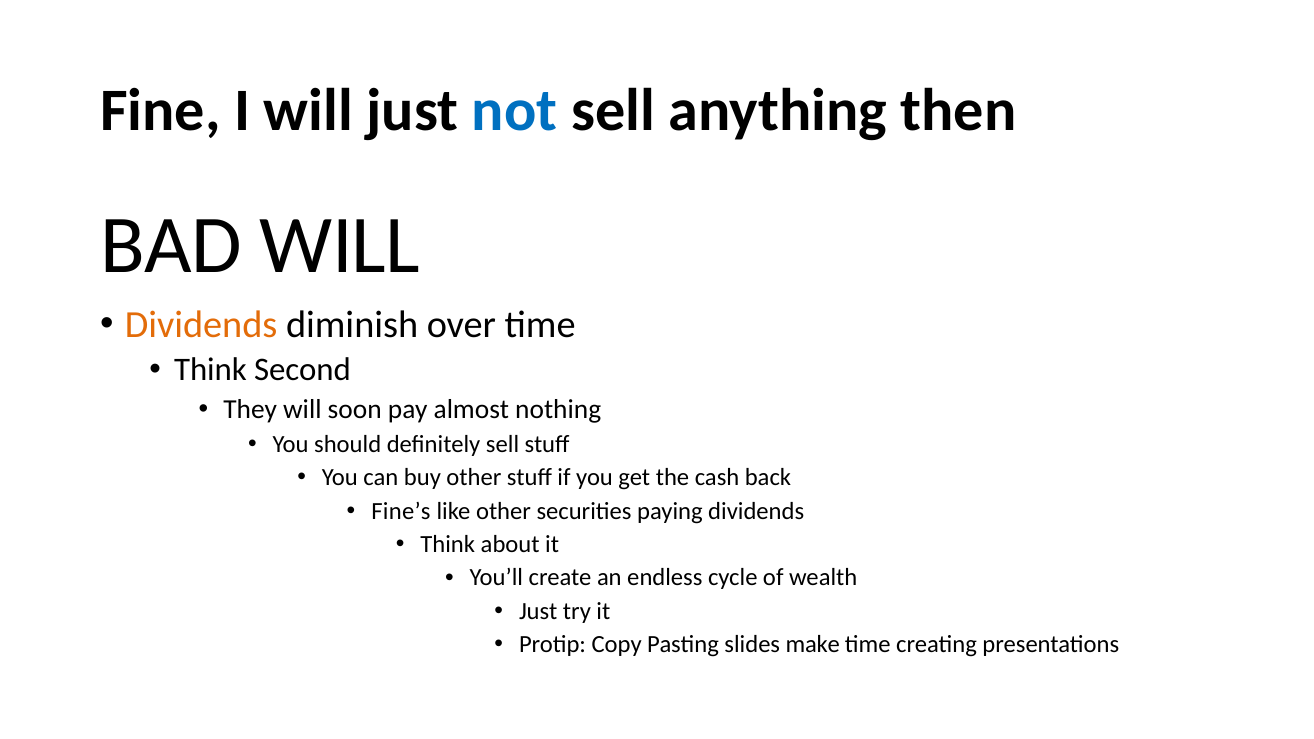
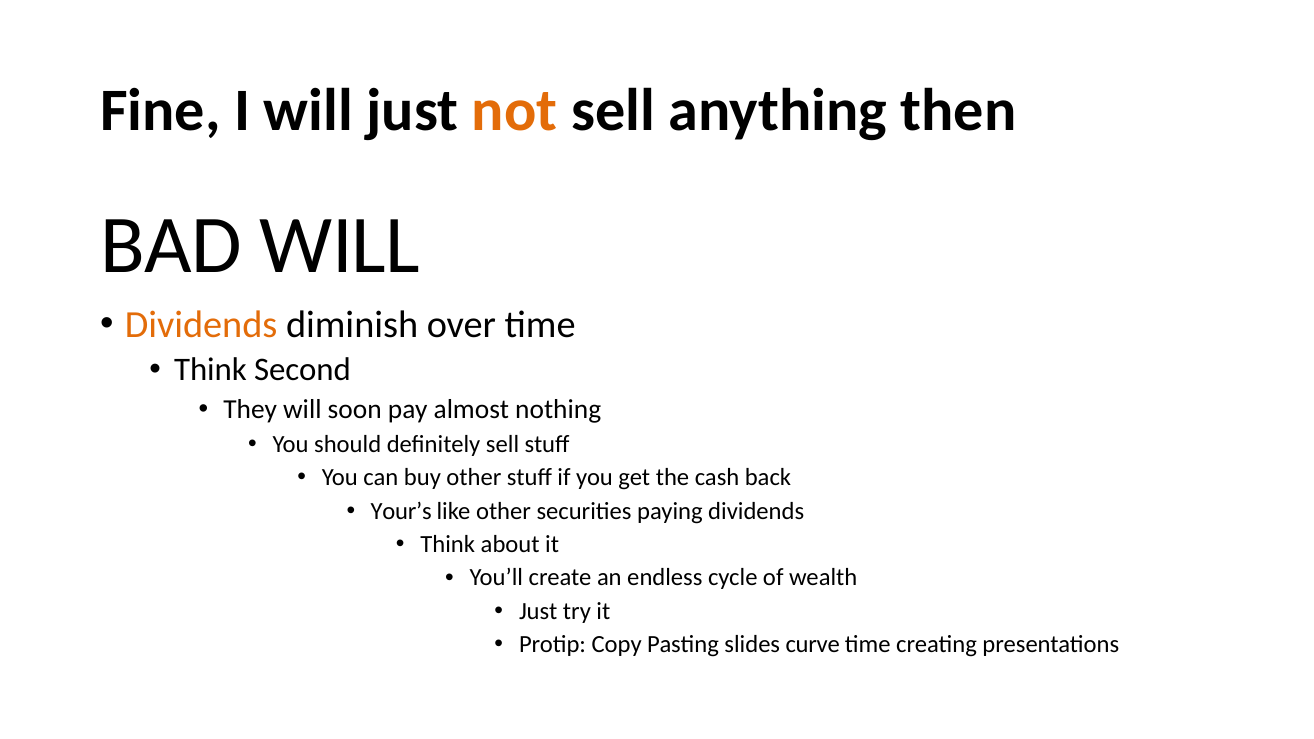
not colour: blue -> orange (515, 110)
Fine’s: Fine’s -> Your’s (401, 511)
make: make -> curve (813, 645)
